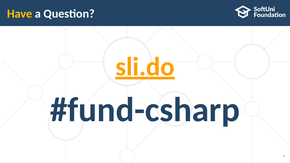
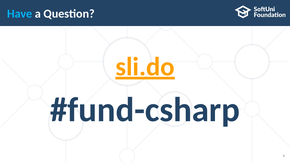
Have colour: yellow -> light blue (20, 14)
